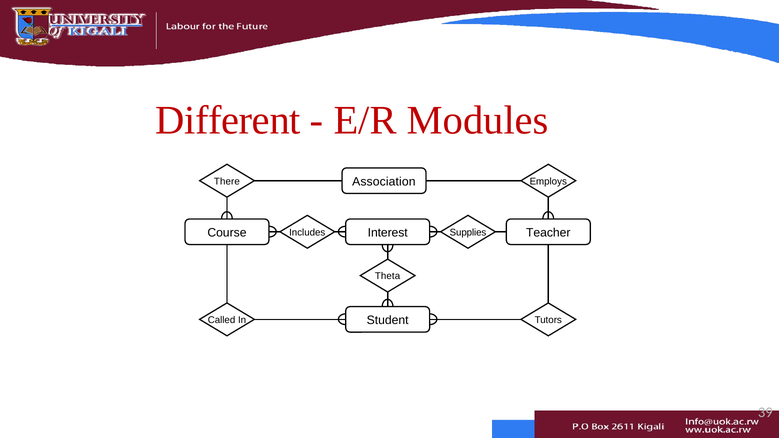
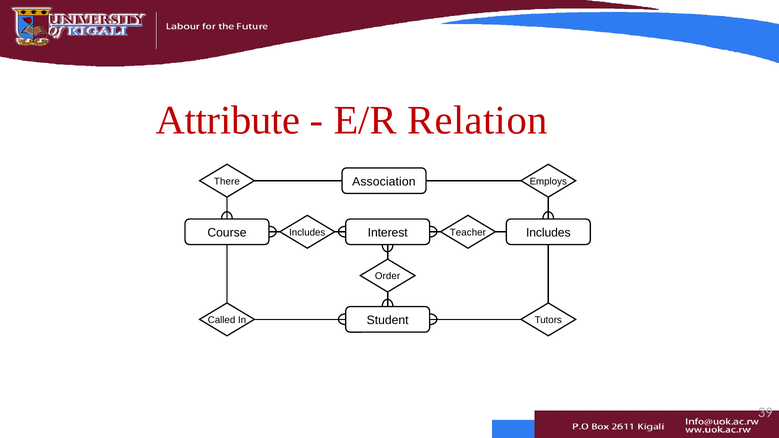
Different: Different -> Attribute (228, 121)
Modules: Modules -> Relation (477, 121)
Teacher: Teacher -> Includes (548, 233)
Supplies: Supplies -> Teacher (468, 233)
Theta: Theta -> Order (388, 276)
